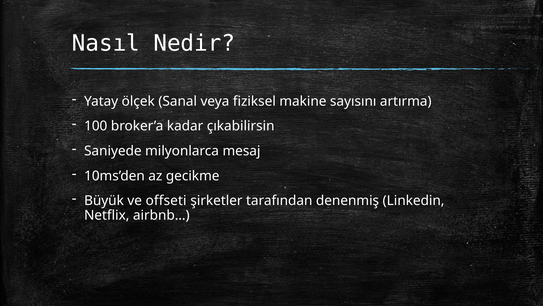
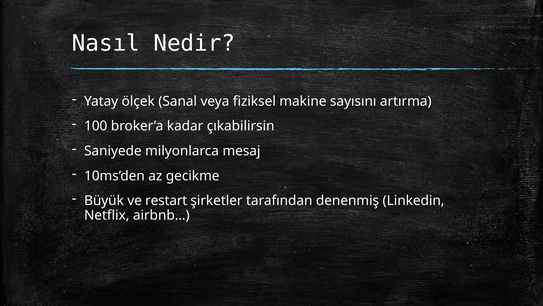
offseti: offseti -> restart (166, 200)
